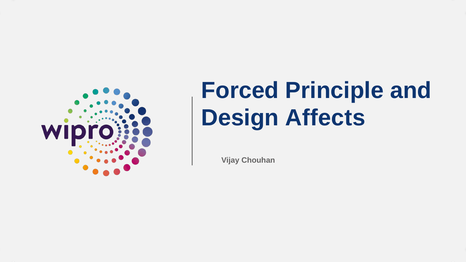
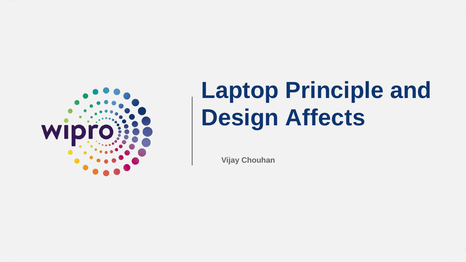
Forced: Forced -> Laptop (240, 90)
